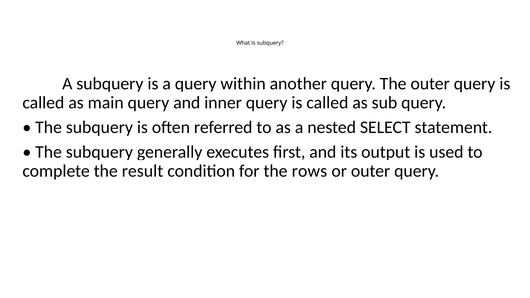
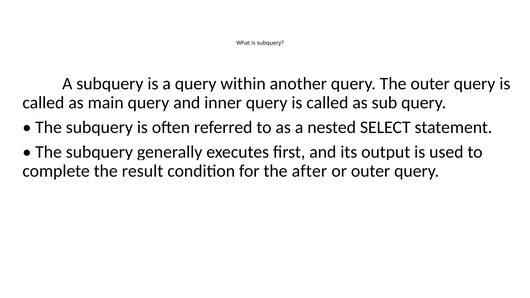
rows: rows -> after (309, 171)
